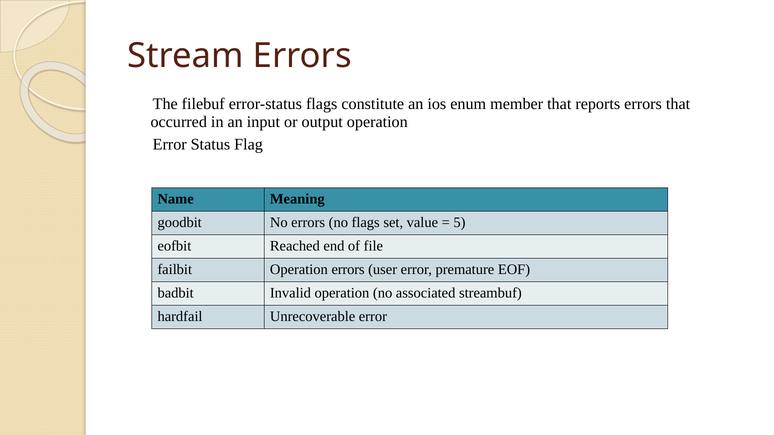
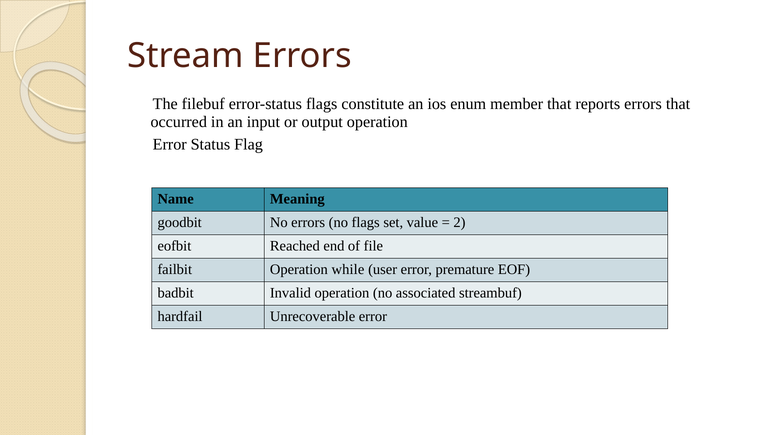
5: 5 -> 2 (460, 223)
Operation errors: errors -> while (348, 270)
